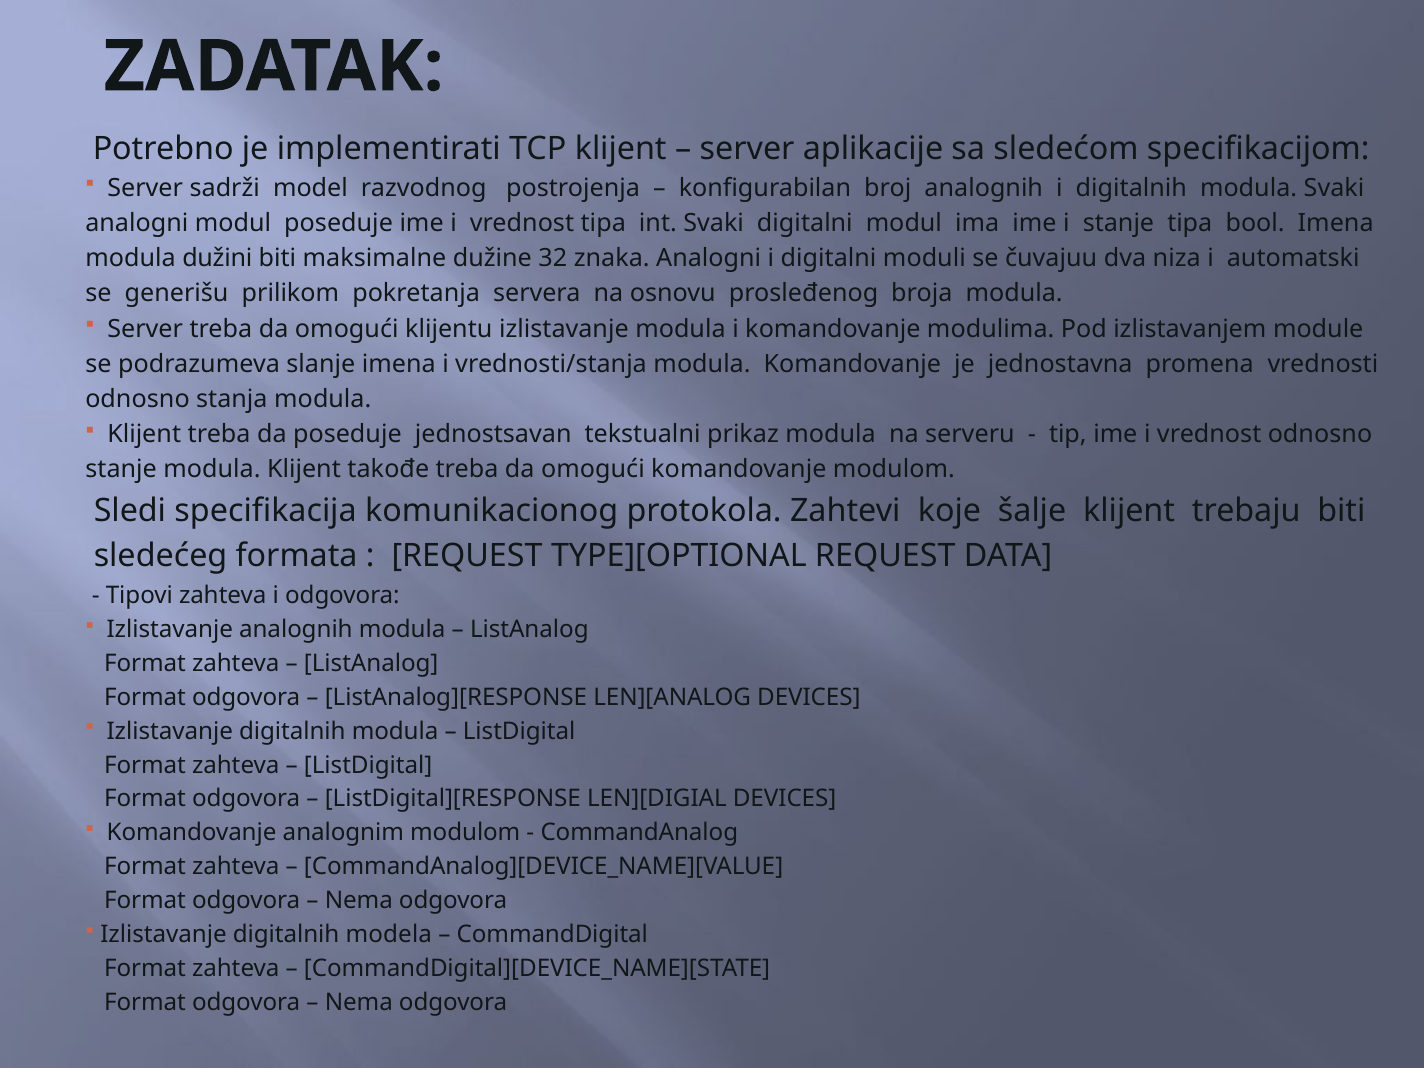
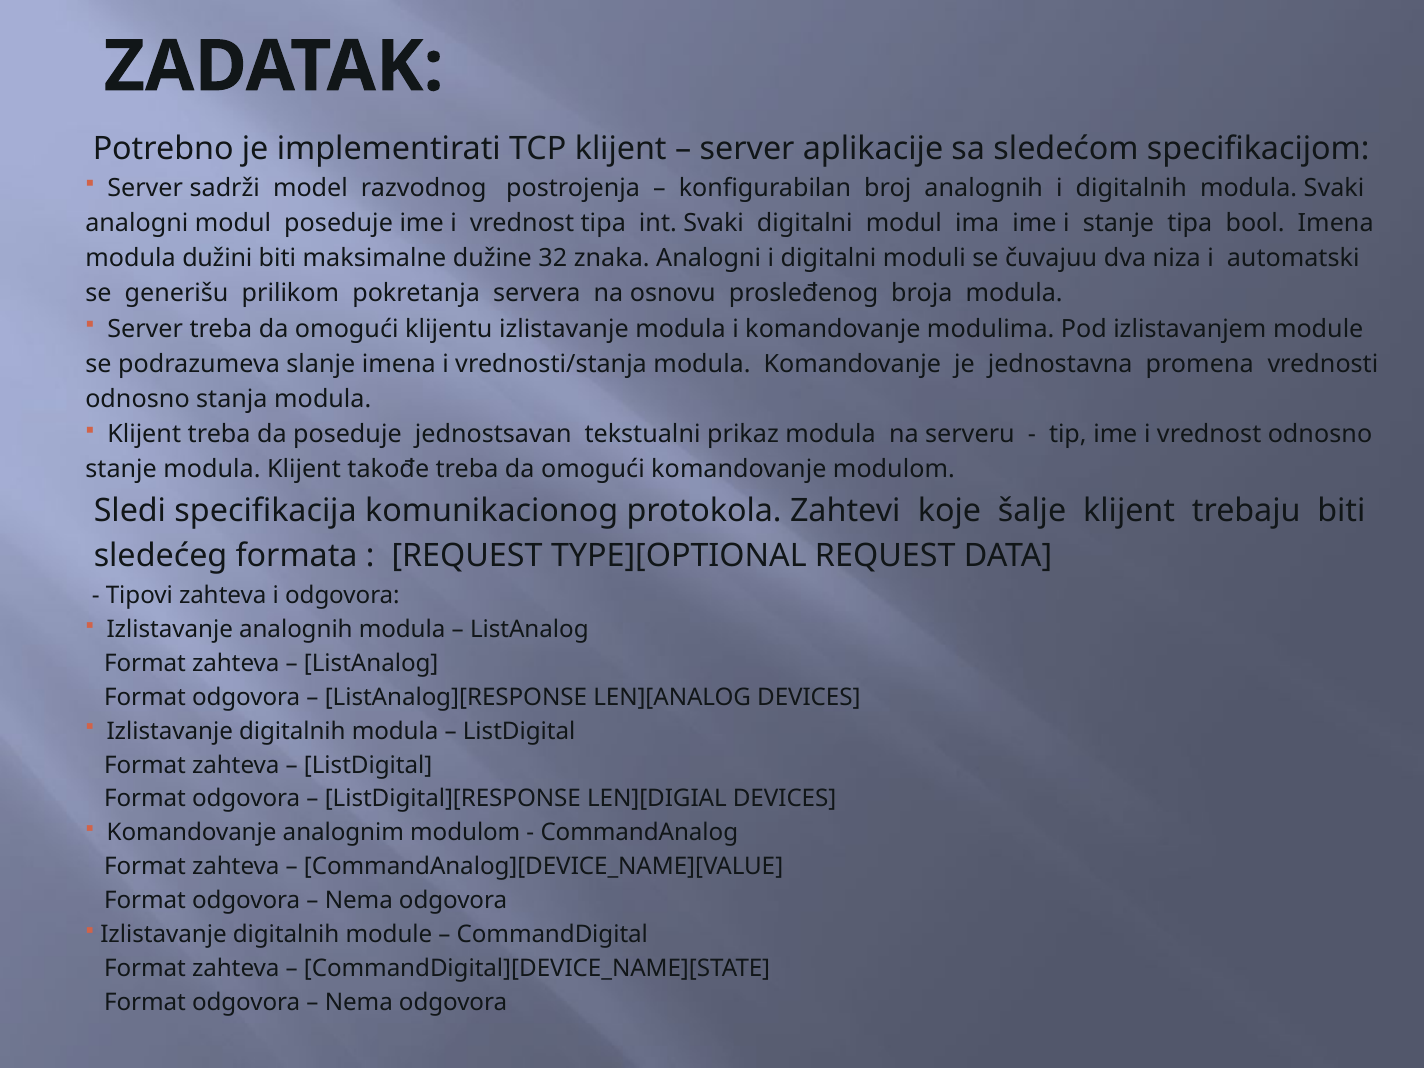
digitalnih modela: modela -> module (389, 934)
